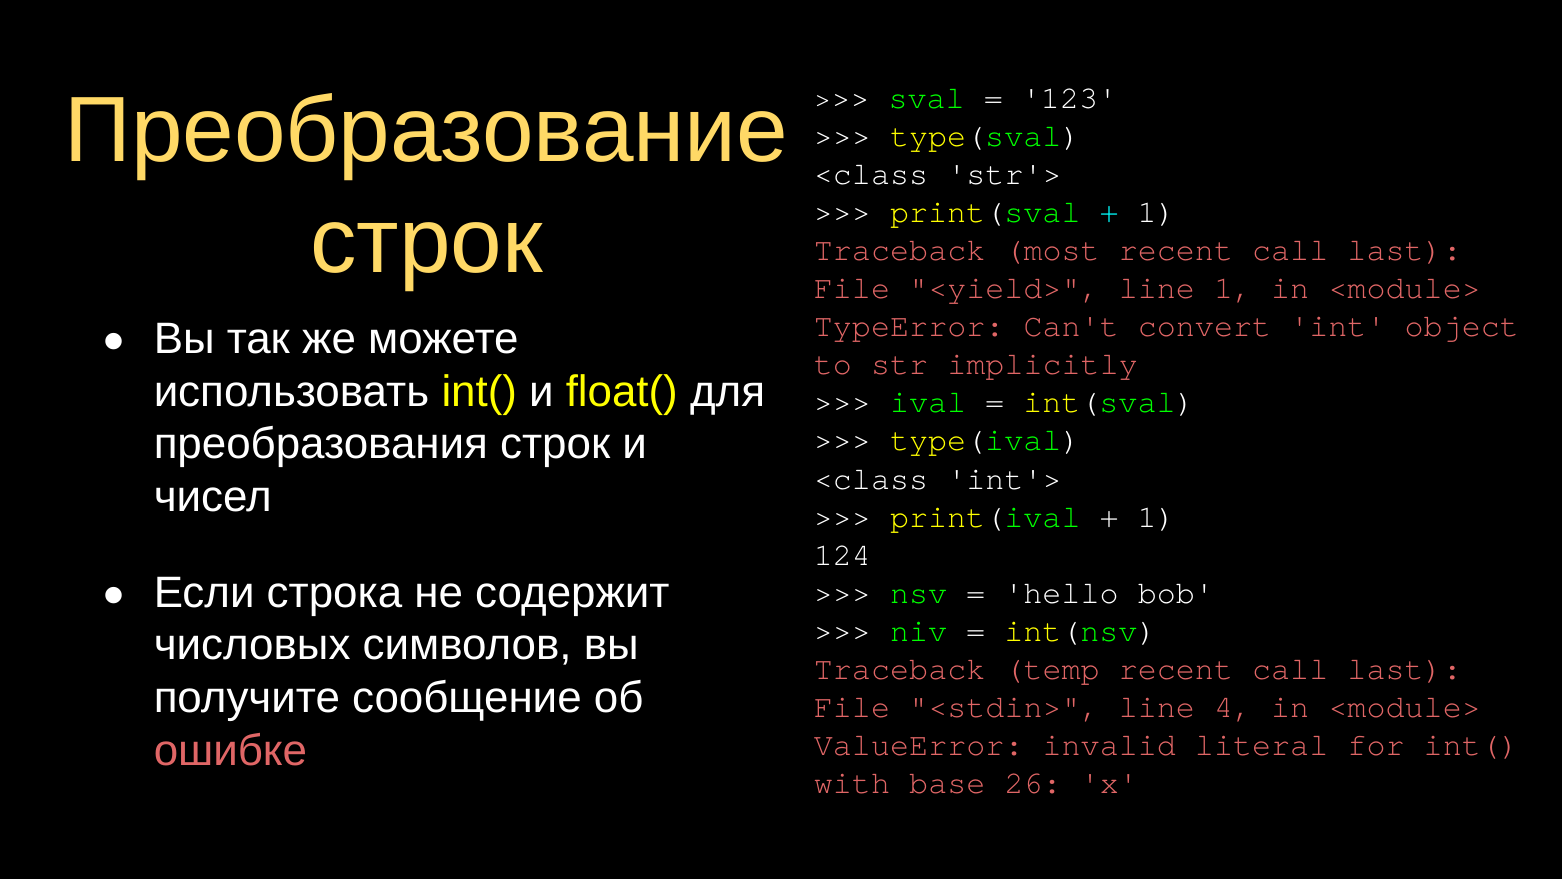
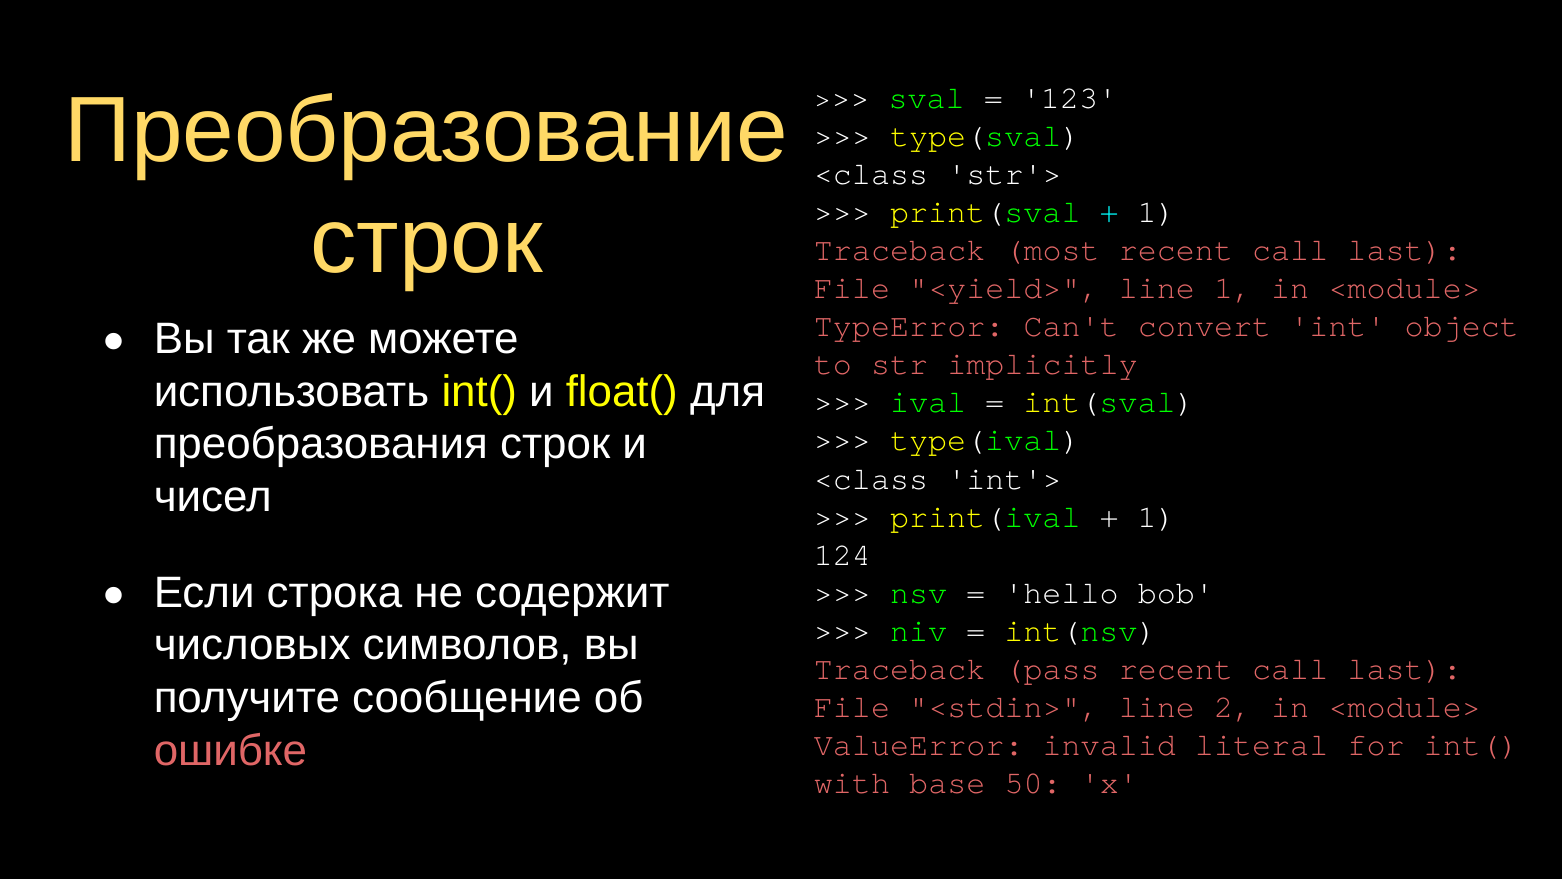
temp: temp -> pass (1052, 669)
4: 4 -> 2 (1233, 707)
26: 26 -> 50 (1033, 783)
